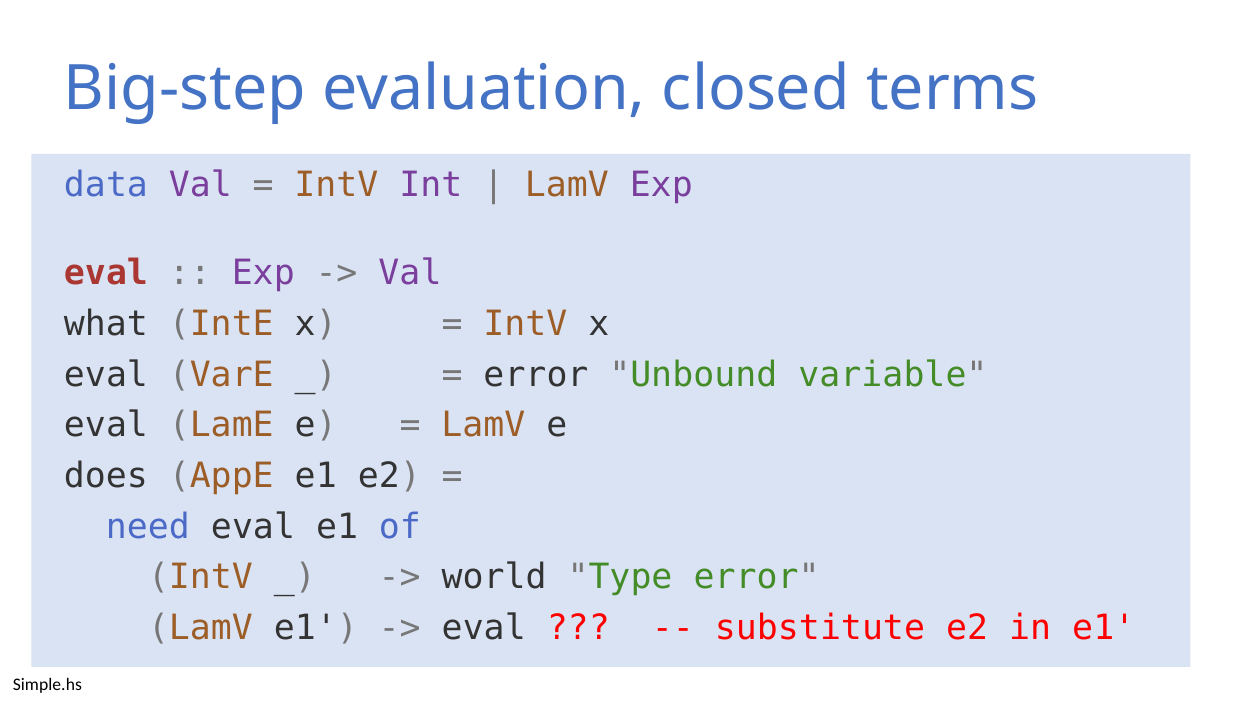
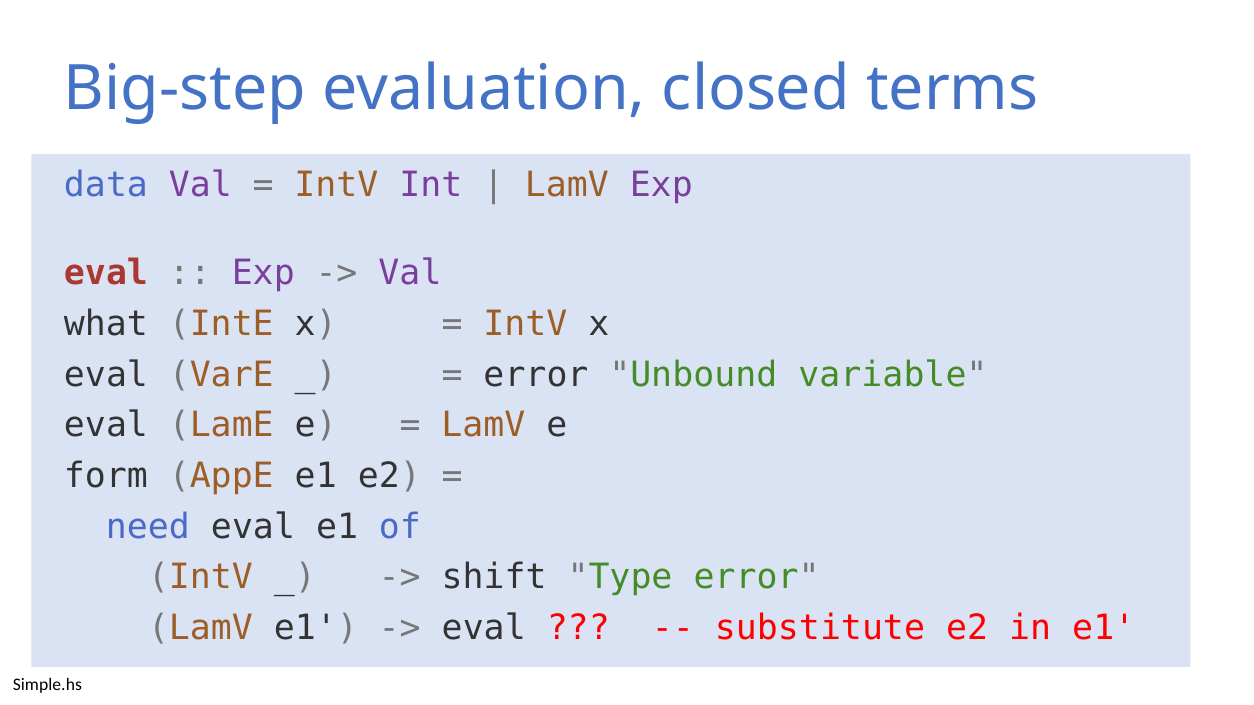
does: does -> form (106, 476)
world: world -> shift (494, 578)
